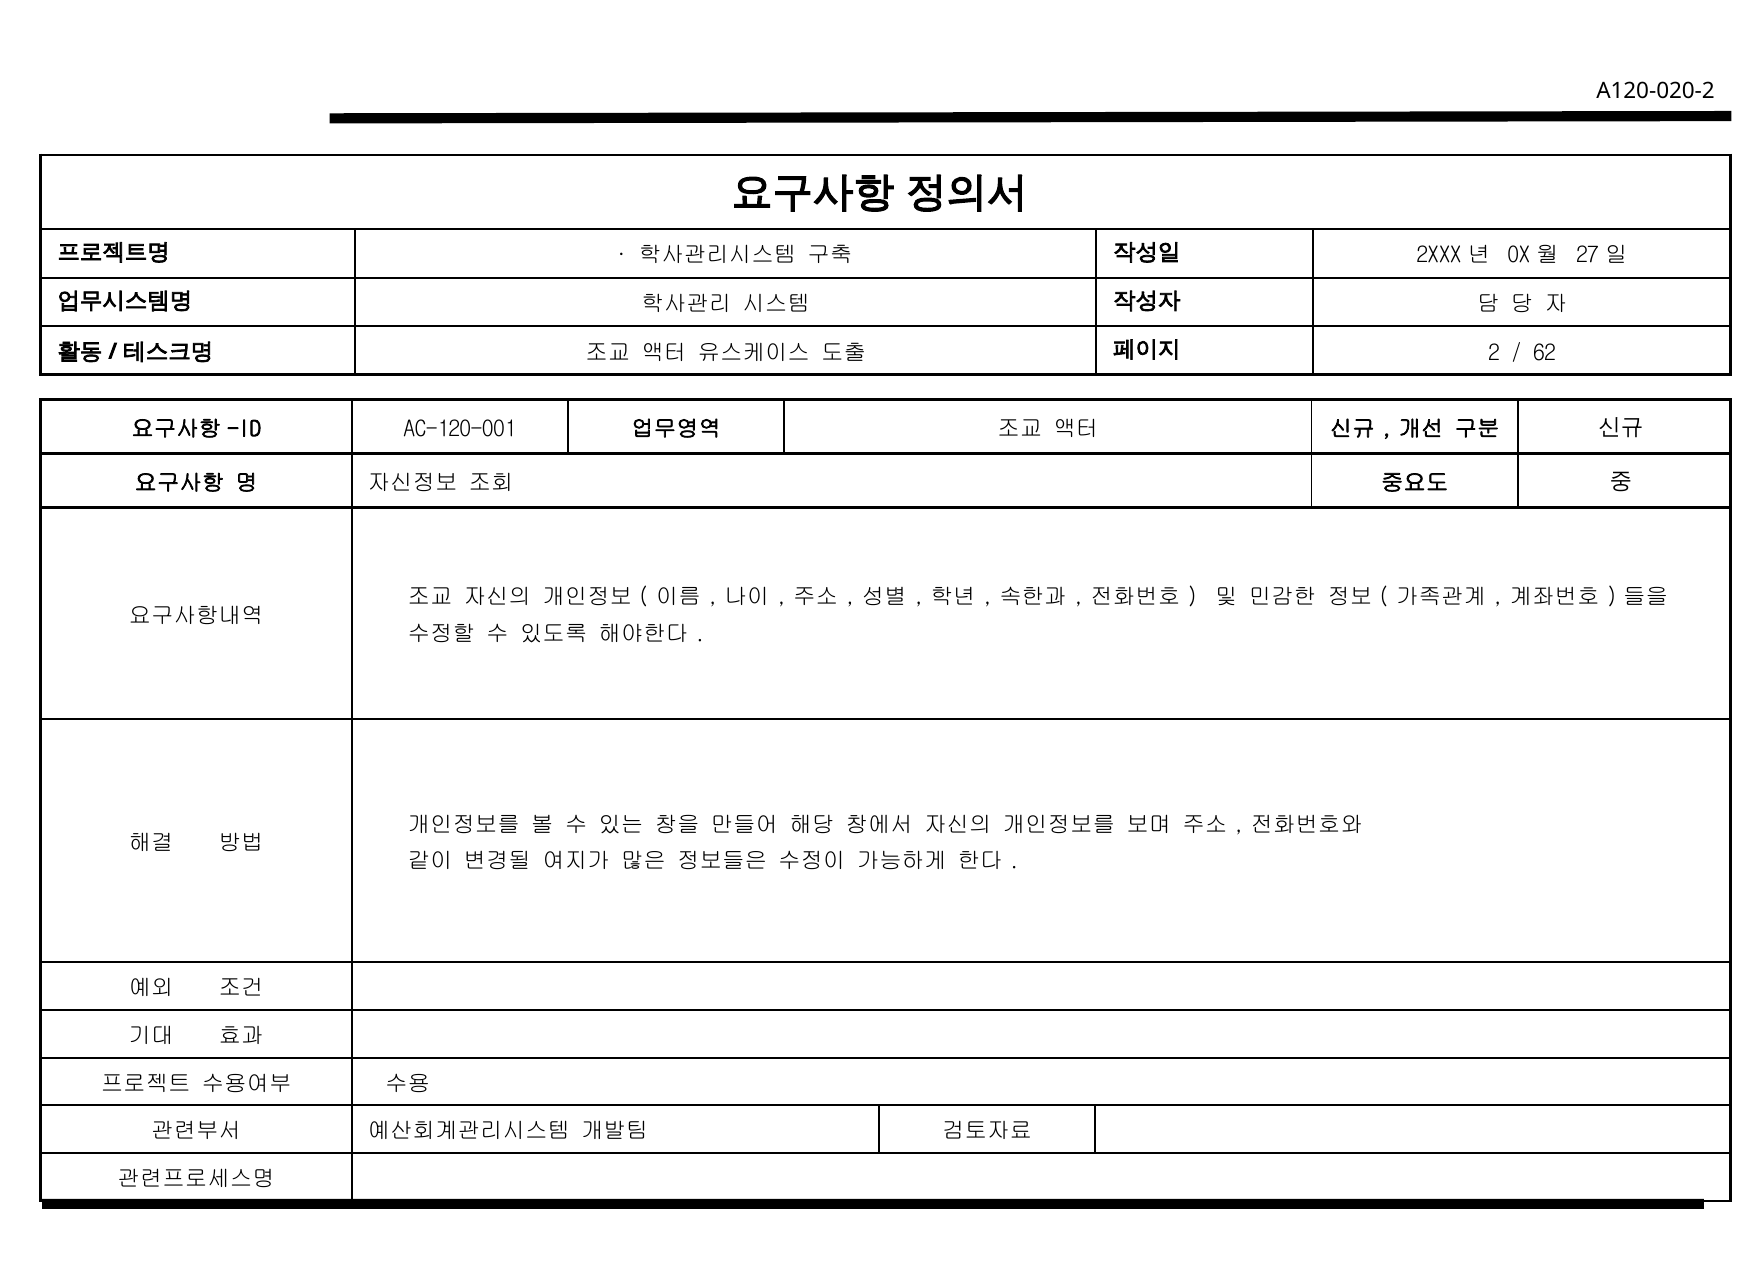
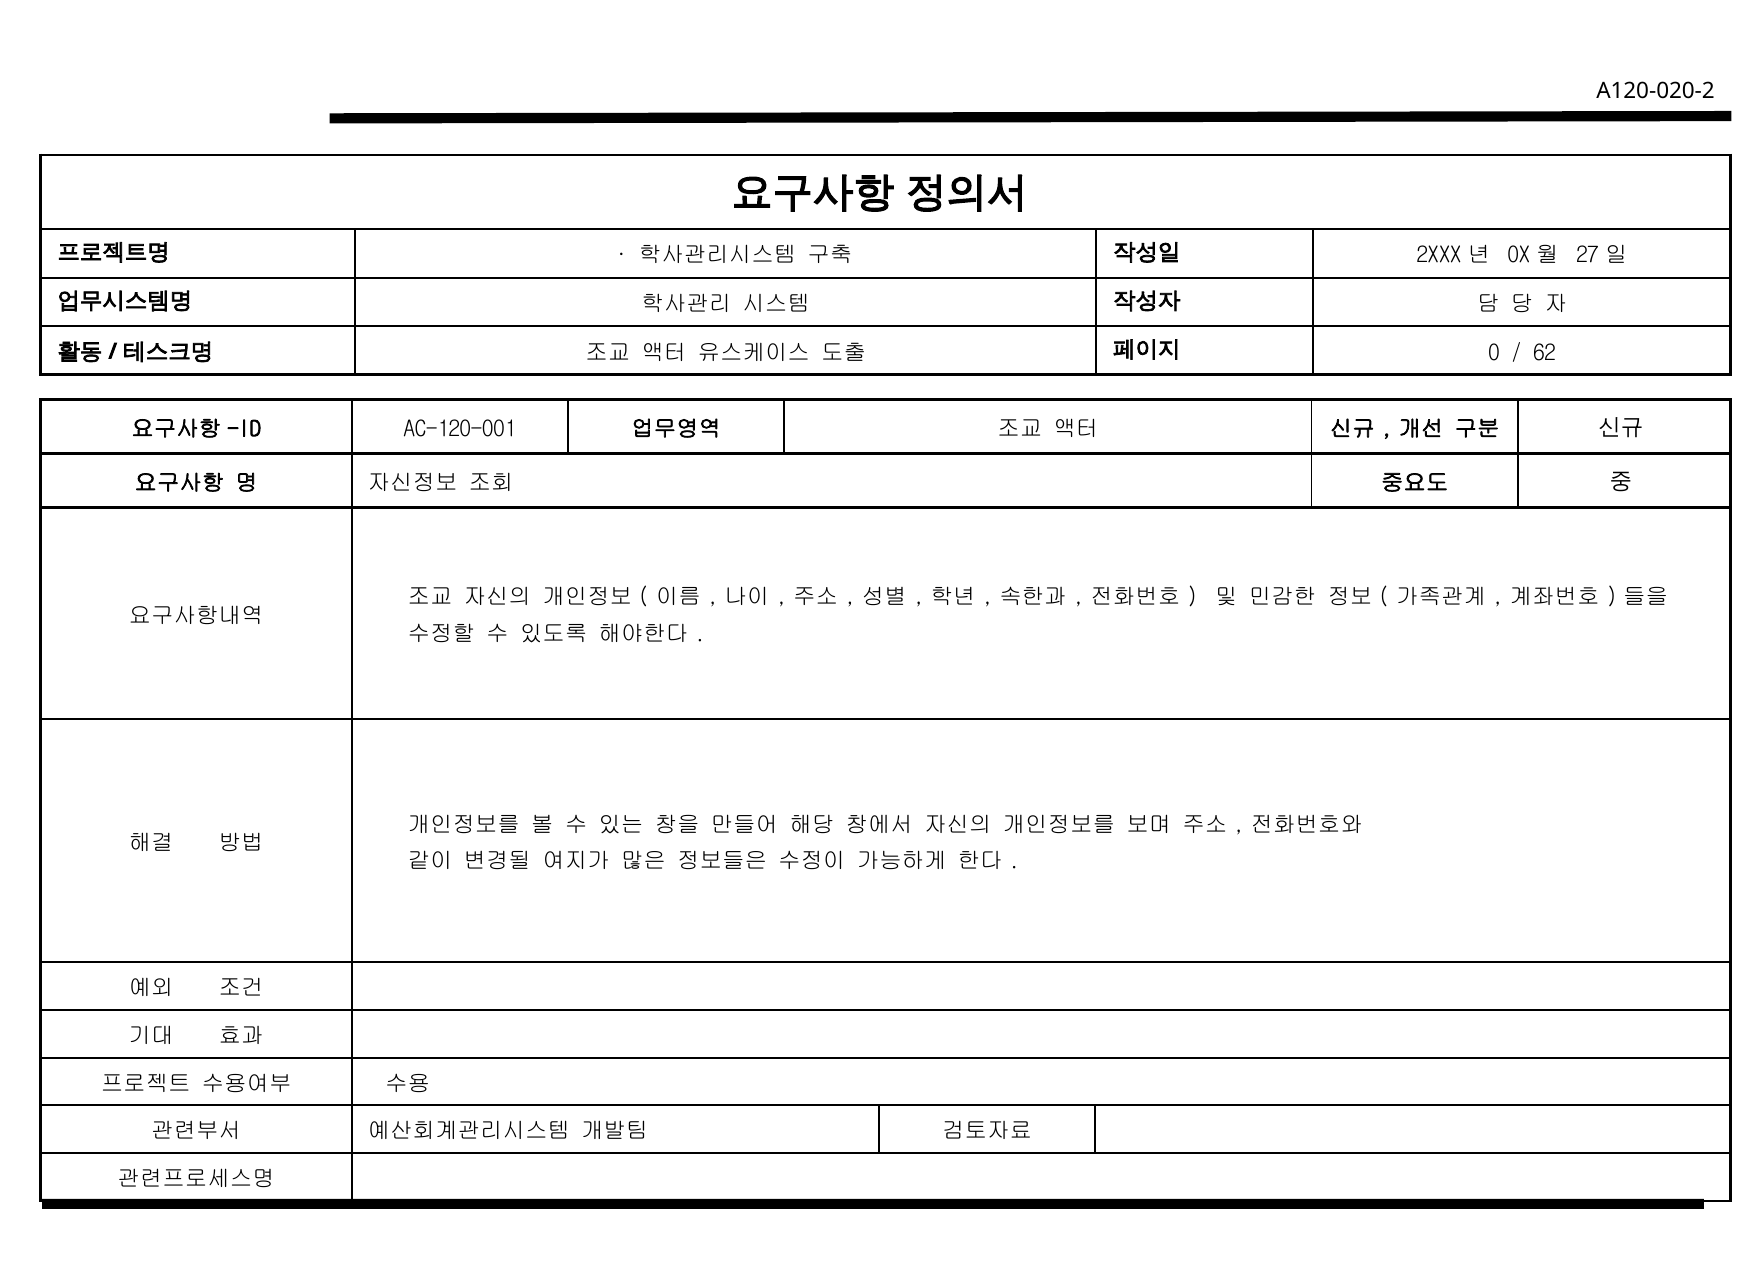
2: 2 -> 0 (1494, 353)
